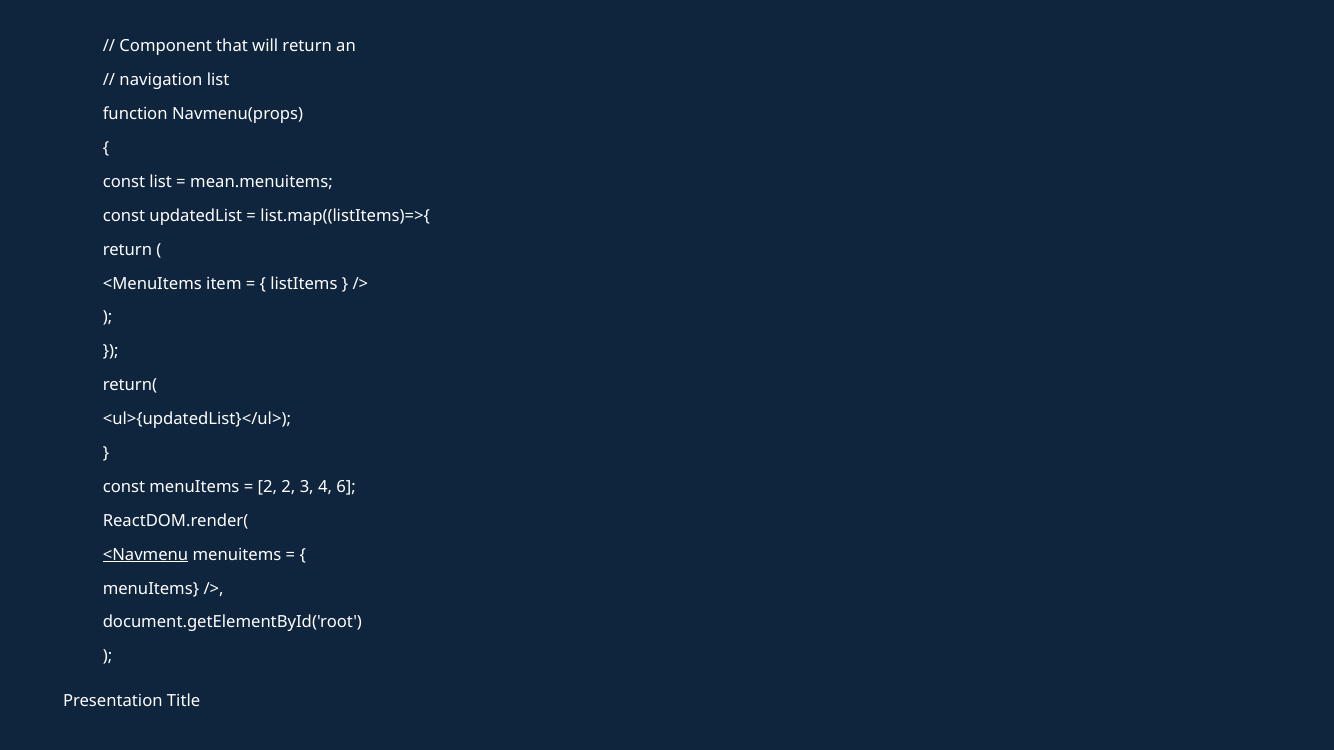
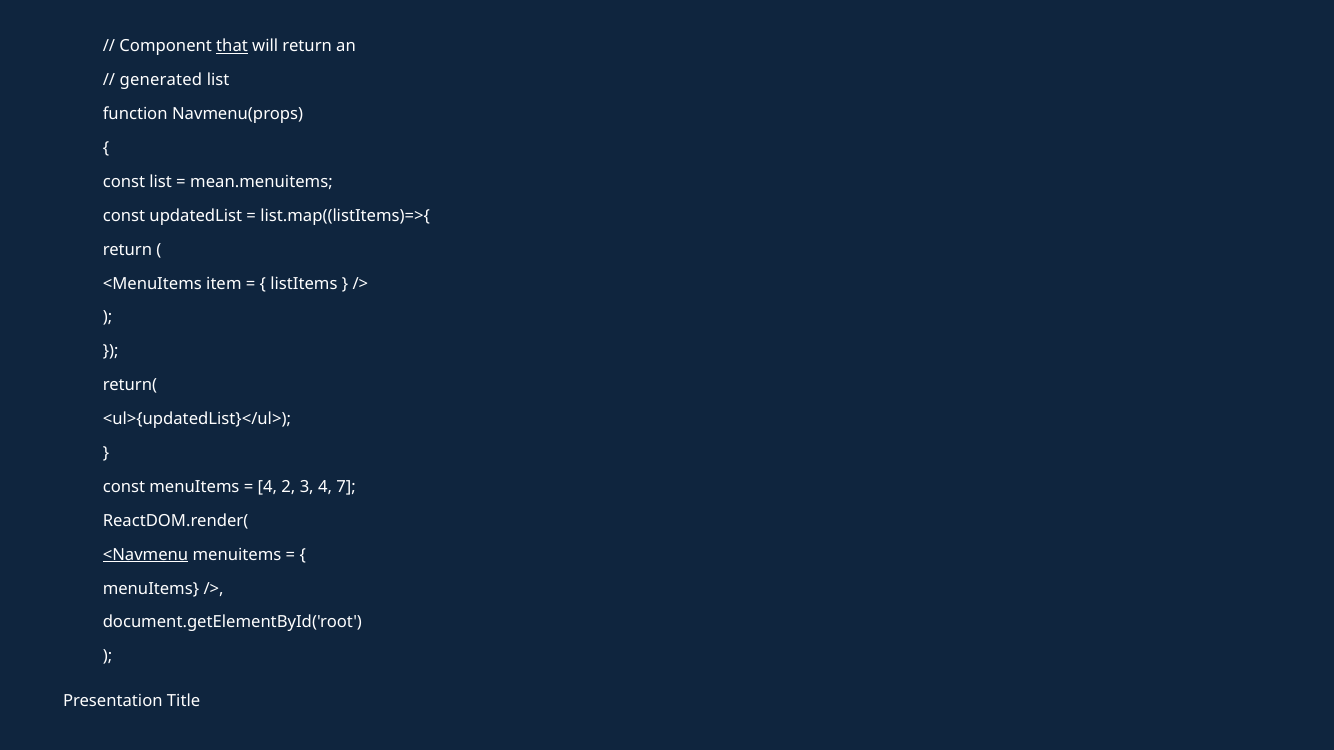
that underline: none -> present (232, 46)
navigation: navigation -> generated (161, 80)
2: 2 -> 4 (267, 487)
6: 6 -> 7 (346, 487)
